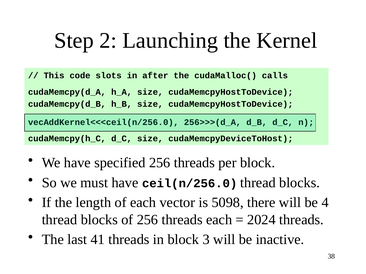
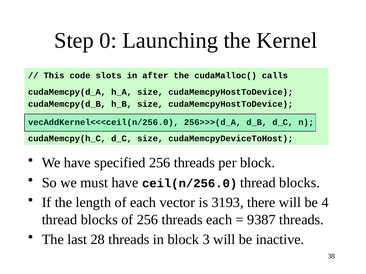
2: 2 -> 0 (108, 41)
5098: 5098 -> 3193 (228, 203)
2024: 2024 -> 9387 (261, 220)
41: 41 -> 28 (98, 240)
